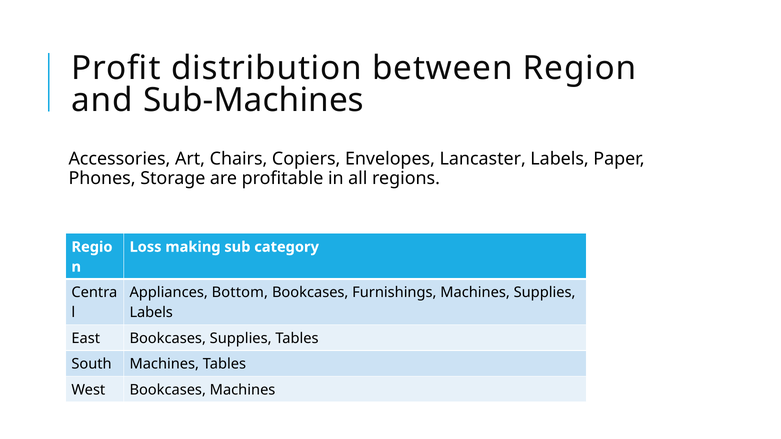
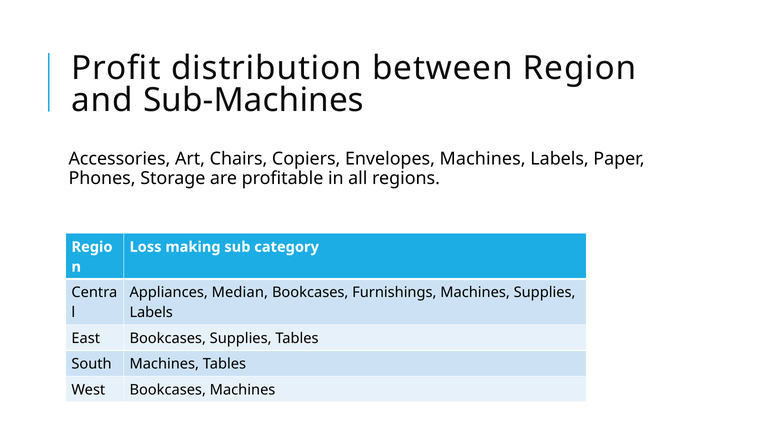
Envelopes Lancaster: Lancaster -> Machines (483, 159)
Bottom: Bottom -> Median (240, 293)
